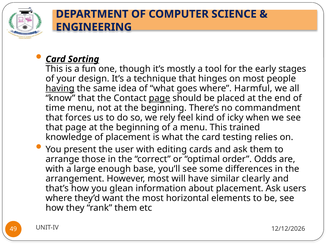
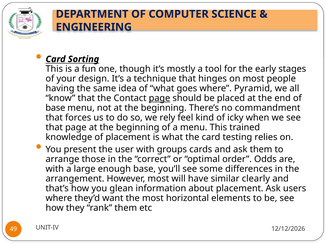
having underline: present -> none (60, 89)
Harmful: Harmful -> Pyramid (253, 89)
time: time -> base (55, 108)
editing: editing -> groups (172, 150)
